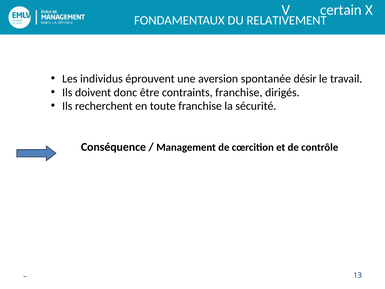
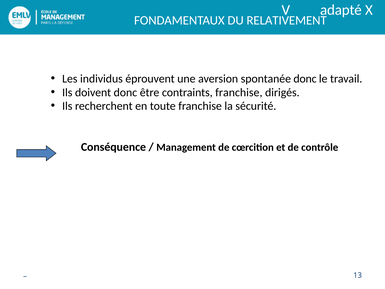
certain: certain -> adapté (341, 10)
spontanée désir: désir -> donc (305, 79)
